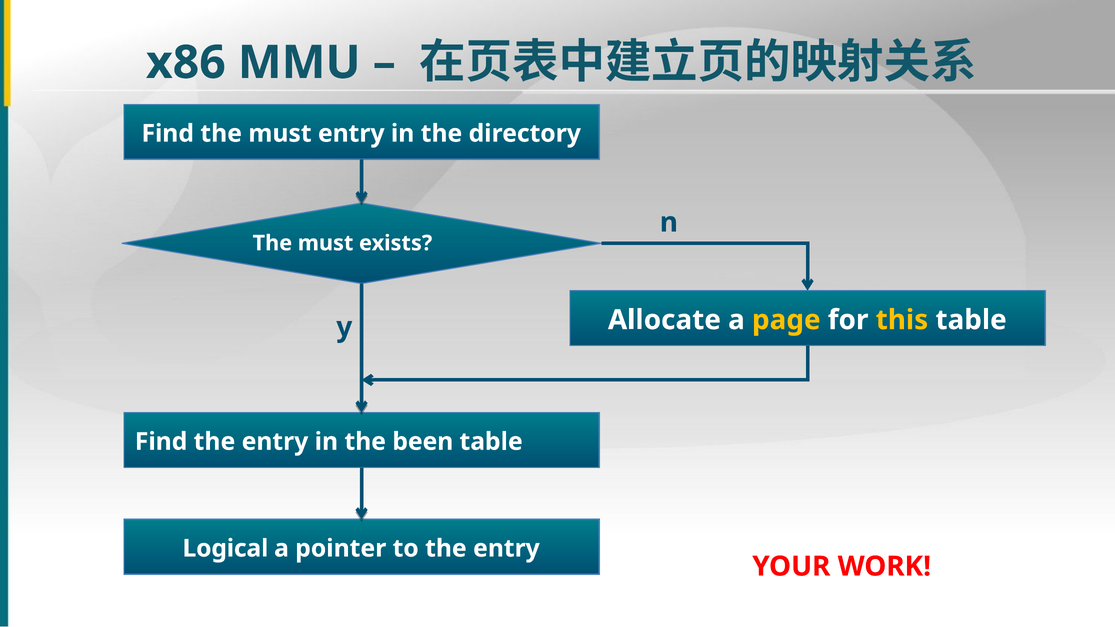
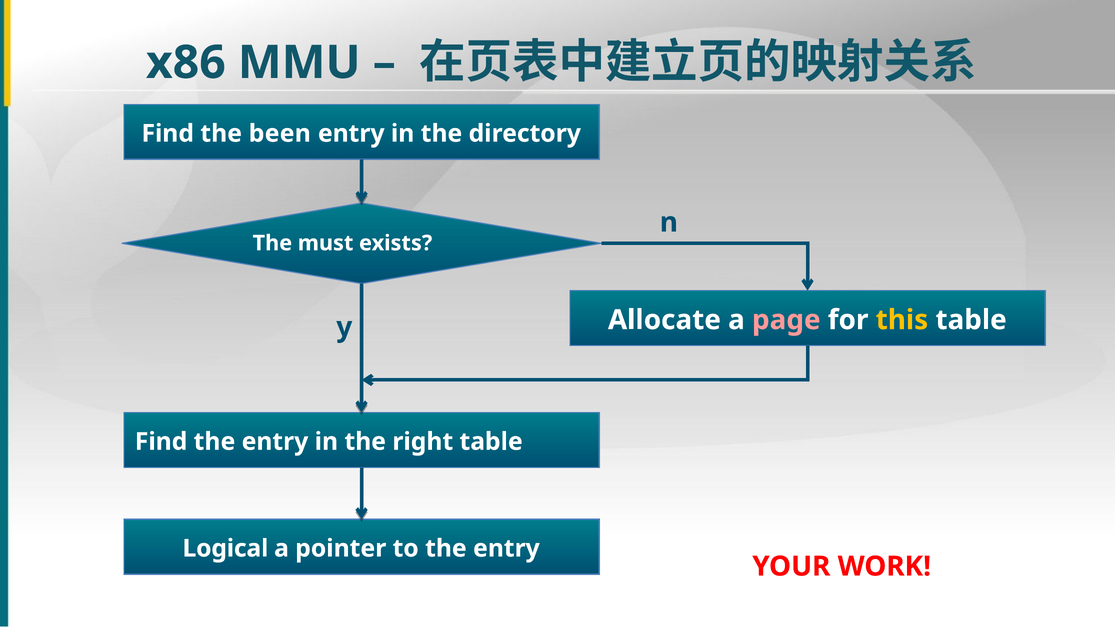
Find the must: must -> been (280, 134)
page colour: yellow -> pink (786, 320)
been: been -> right (423, 442)
